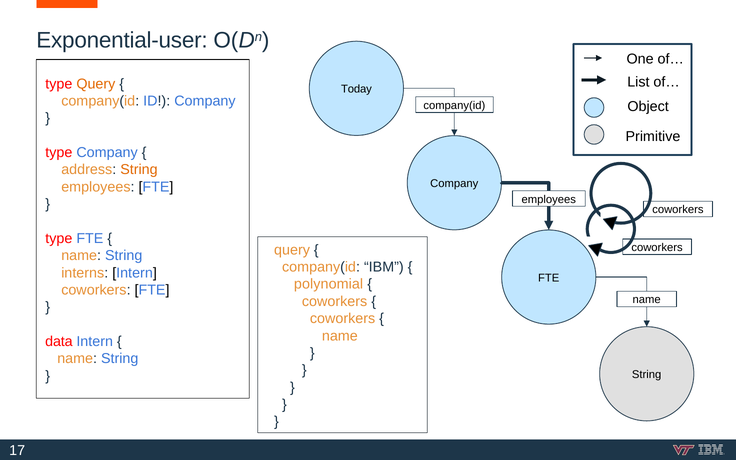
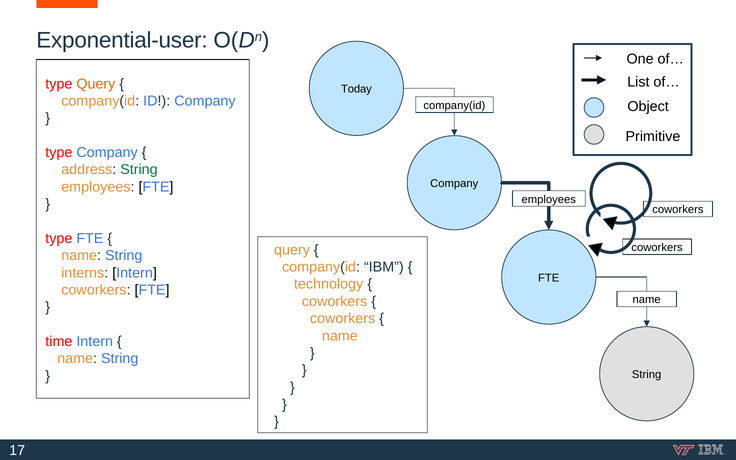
String colour: orange -> green (139, 170)
polynomial: polynomial -> technology (329, 284)
data: data -> time (59, 342)
